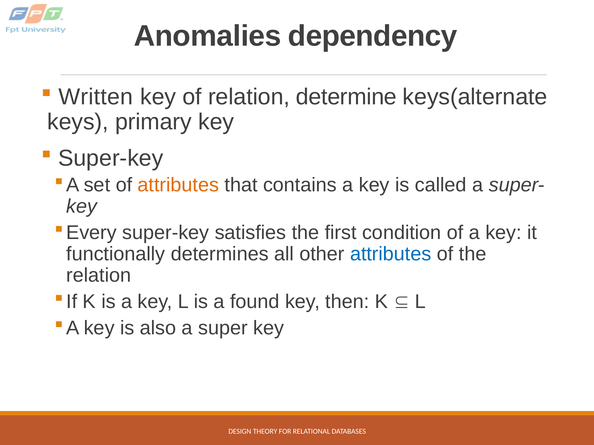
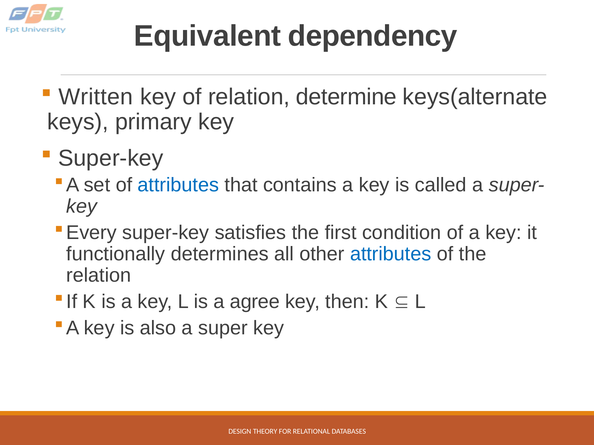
Anomalies: Anomalies -> Equivalent (208, 36)
attributes colour: orange -> blue (178, 185)
found: found -> agree (255, 302)
